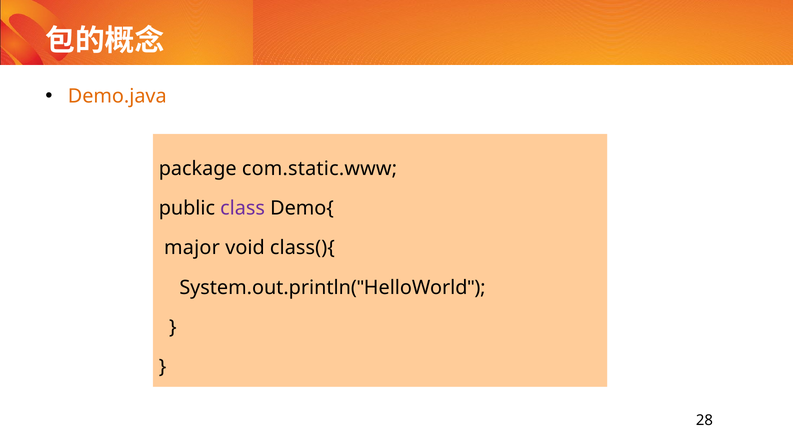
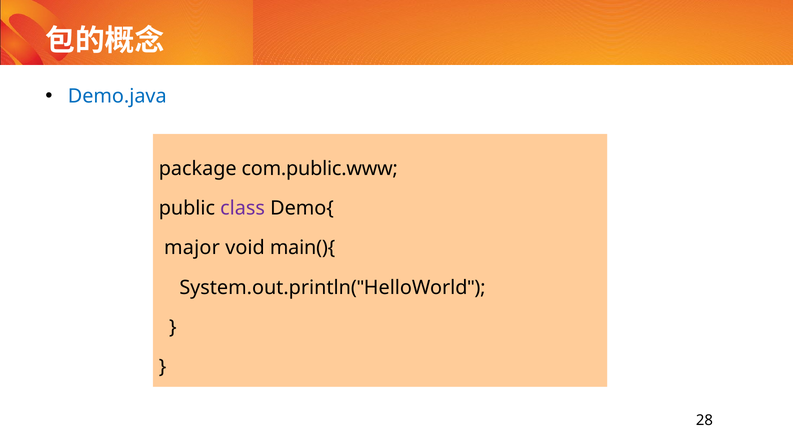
Demo.java colour: orange -> blue (117, 96)
com.static.www: com.static.www -> com.public.www (320, 169)
class(){: class(){ -> main(){ (303, 248)
